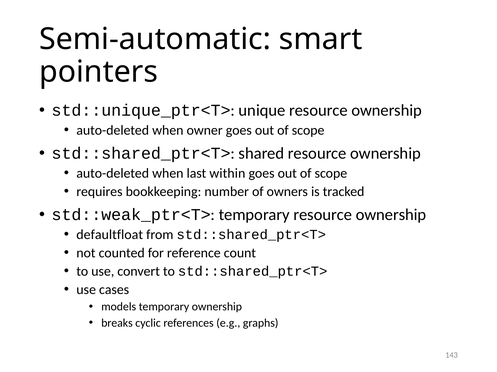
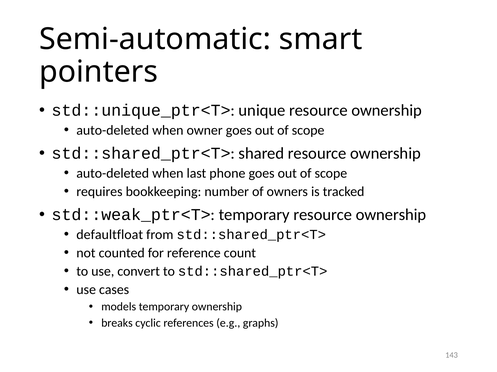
within: within -> phone (227, 174)
